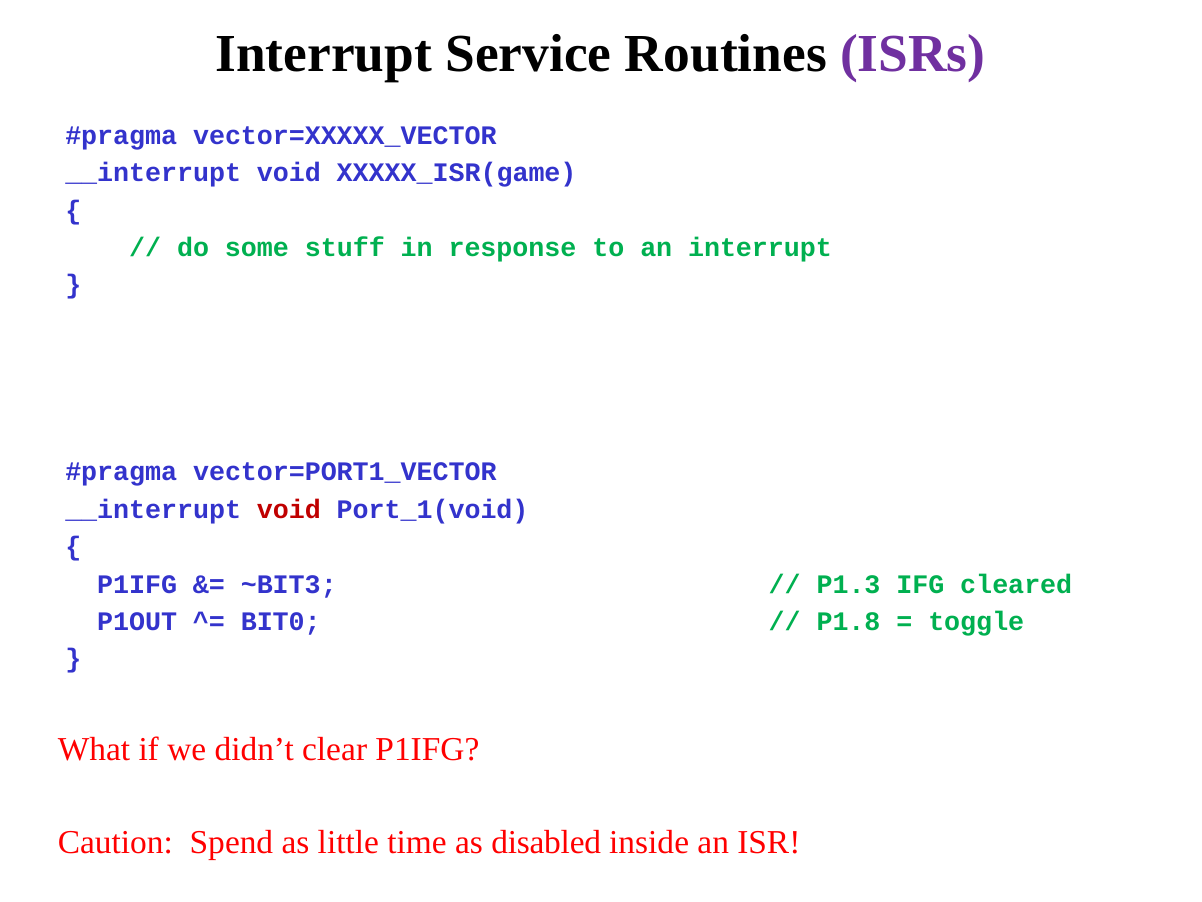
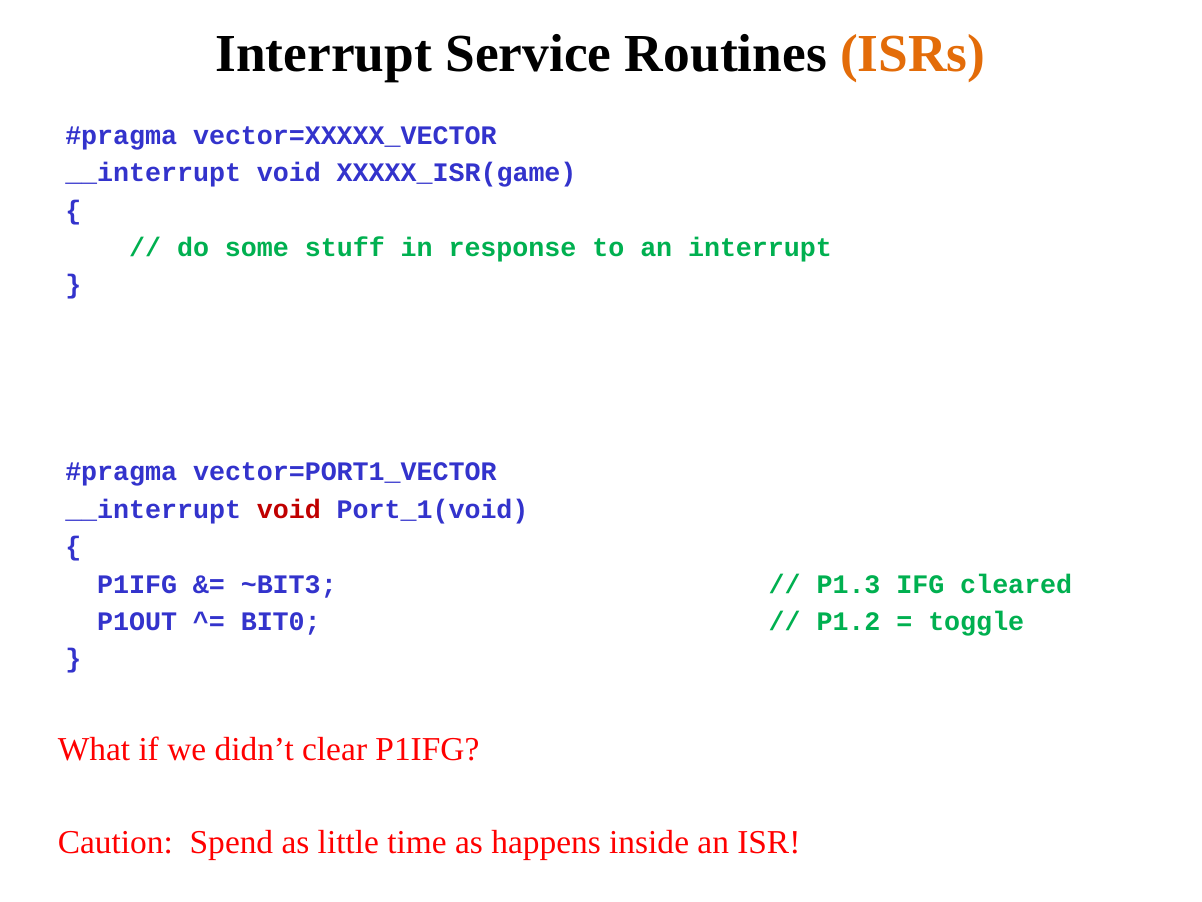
ISRs colour: purple -> orange (913, 54)
P1.8: P1.8 -> P1.2 (848, 621)
disabled: disabled -> happens (546, 842)
